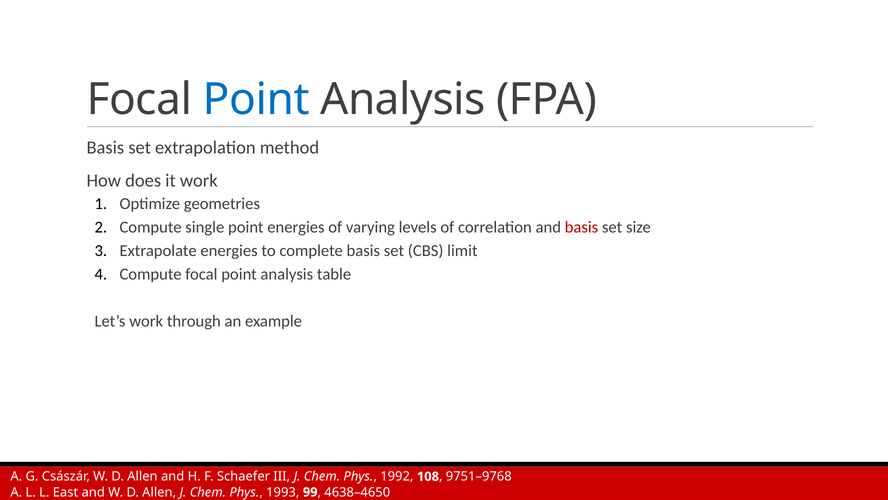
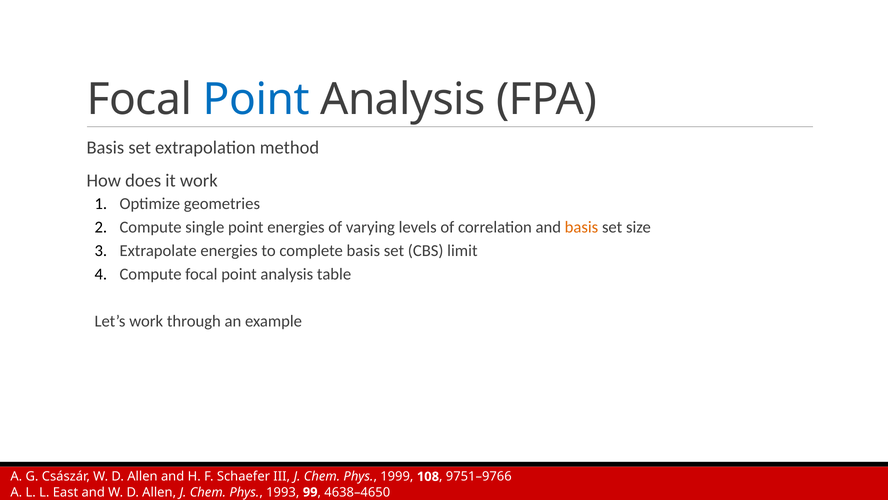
basis colour: red -> orange (581, 227)
1992: 1992 -> 1999 (397, 476)
9751–9768: 9751–9768 -> 9751–9766 (479, 476)
